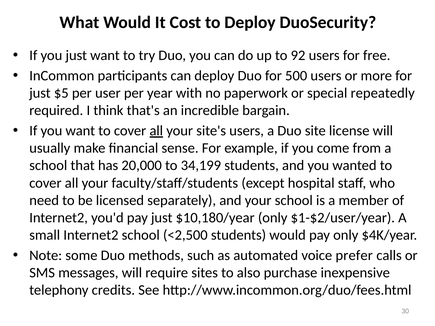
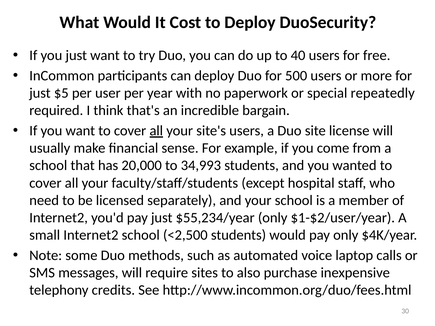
92: 92 -> 40 (298, 55)
34,199: 34,199 -> 34,993 (201, 166)
$10,180/year: $10,180/year -> $55,234/year (215, 218)
prefer: prefer -> laptop (354, 256)
